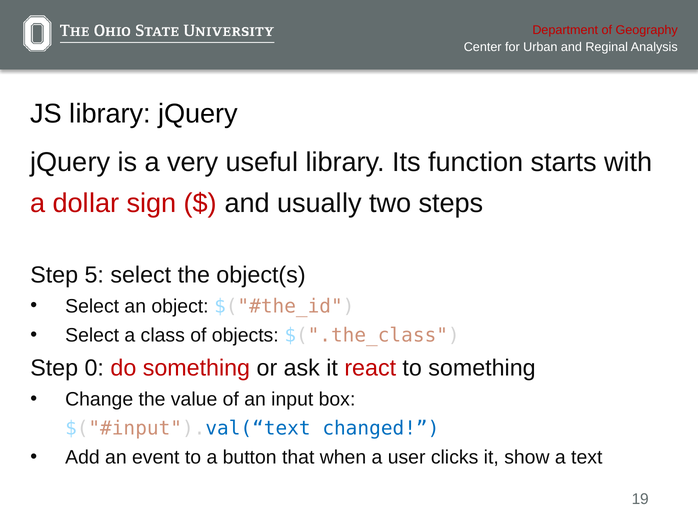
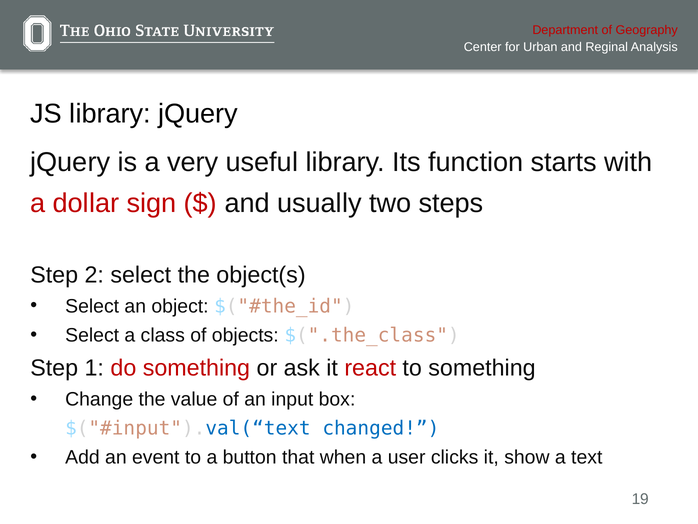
5: 5 -> 2 (94, 275)
0: 0 -> 1 (94, 368)
